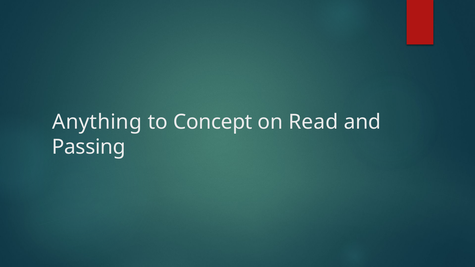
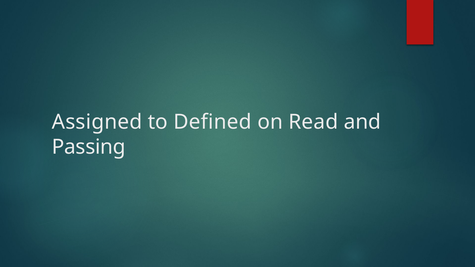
Anything: Anything -> Assigned (97, 122)
Concept: Concept -> Defined (213, 122)
